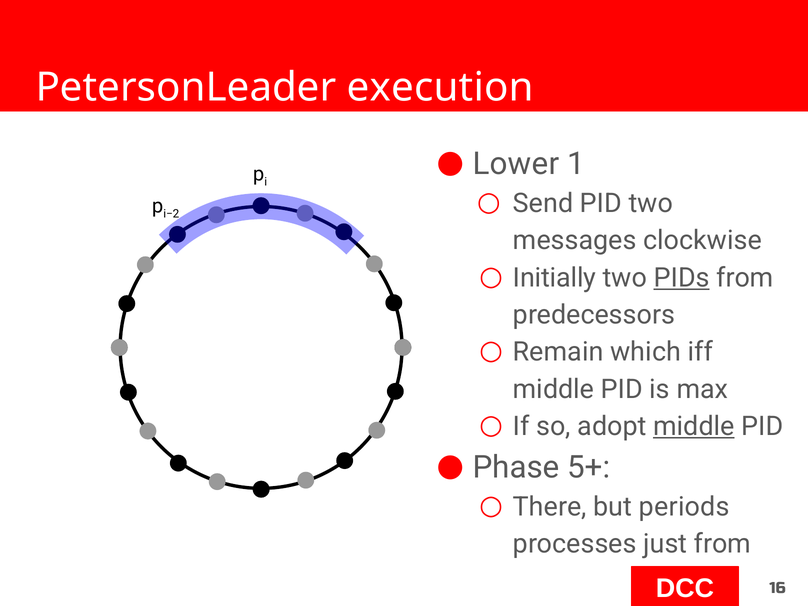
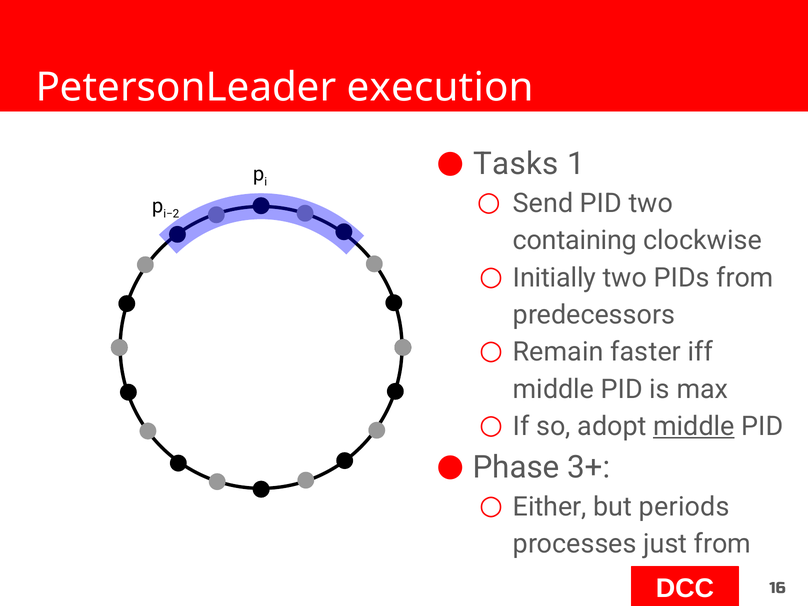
Lower: Lower -> Tasks (516, 164)
messages: messages -> containing (575, 241)
PIDs underline: present -> none (682, 278)
which: which -> faster (646, 352)
5+: 5+ -> 3+ (589, 467)
There: There -> Either (550, 507)
